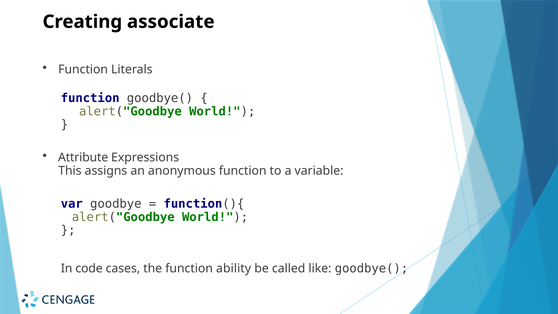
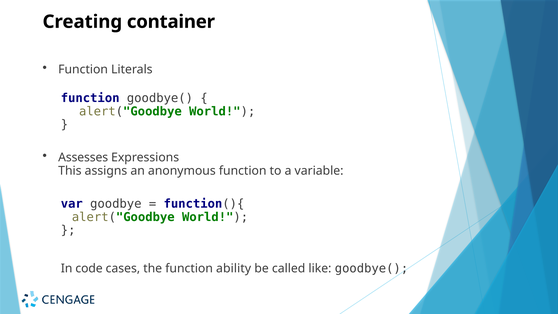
associate: associate -> container (171, 22)
Attribute: Attribute -> Assesses (83, 158)
